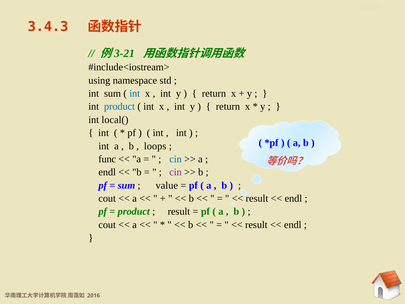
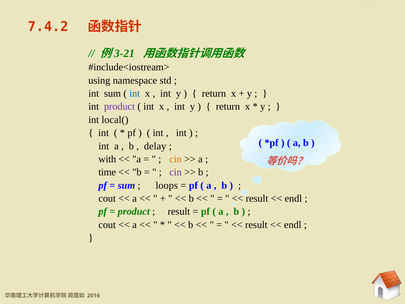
3.4.3: 3.4.3 -> 7.4.2 (48, 27)
product colour: blue -> purple (119, 107)
loops: loops -> delay (155, 146)
func: func -> with (107, 159)
cin colour: blue -> orange (176, 159)
endl: endl -> time (107, 172)
value: value -> loops (167, 185)
